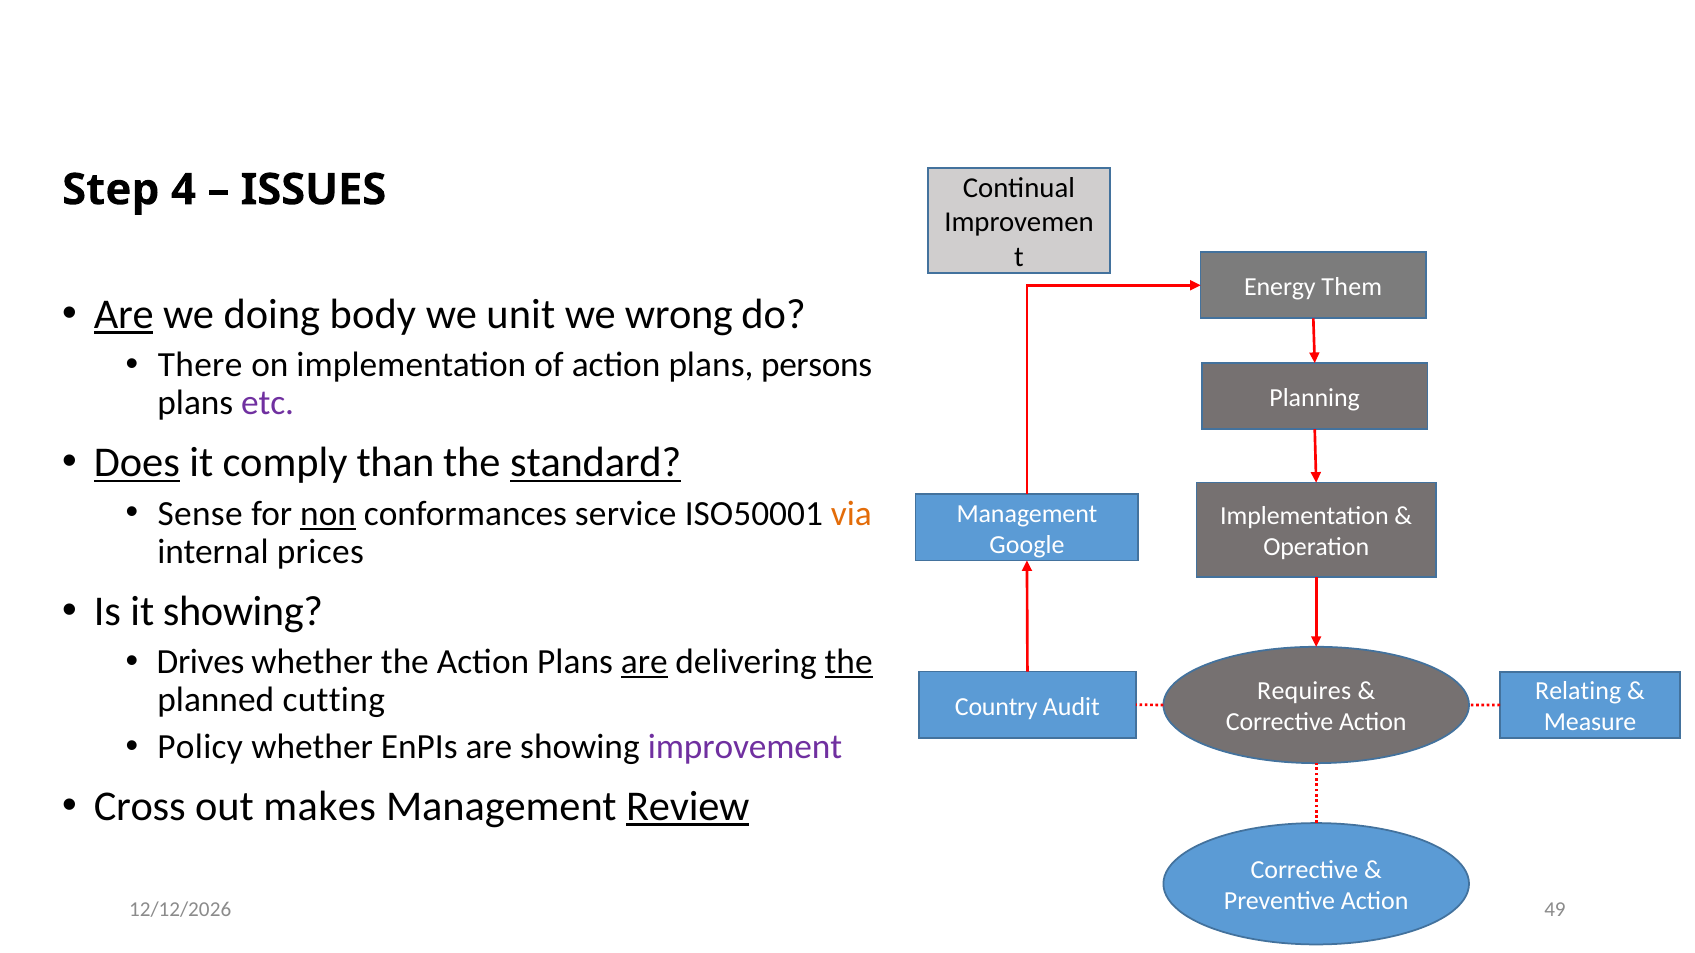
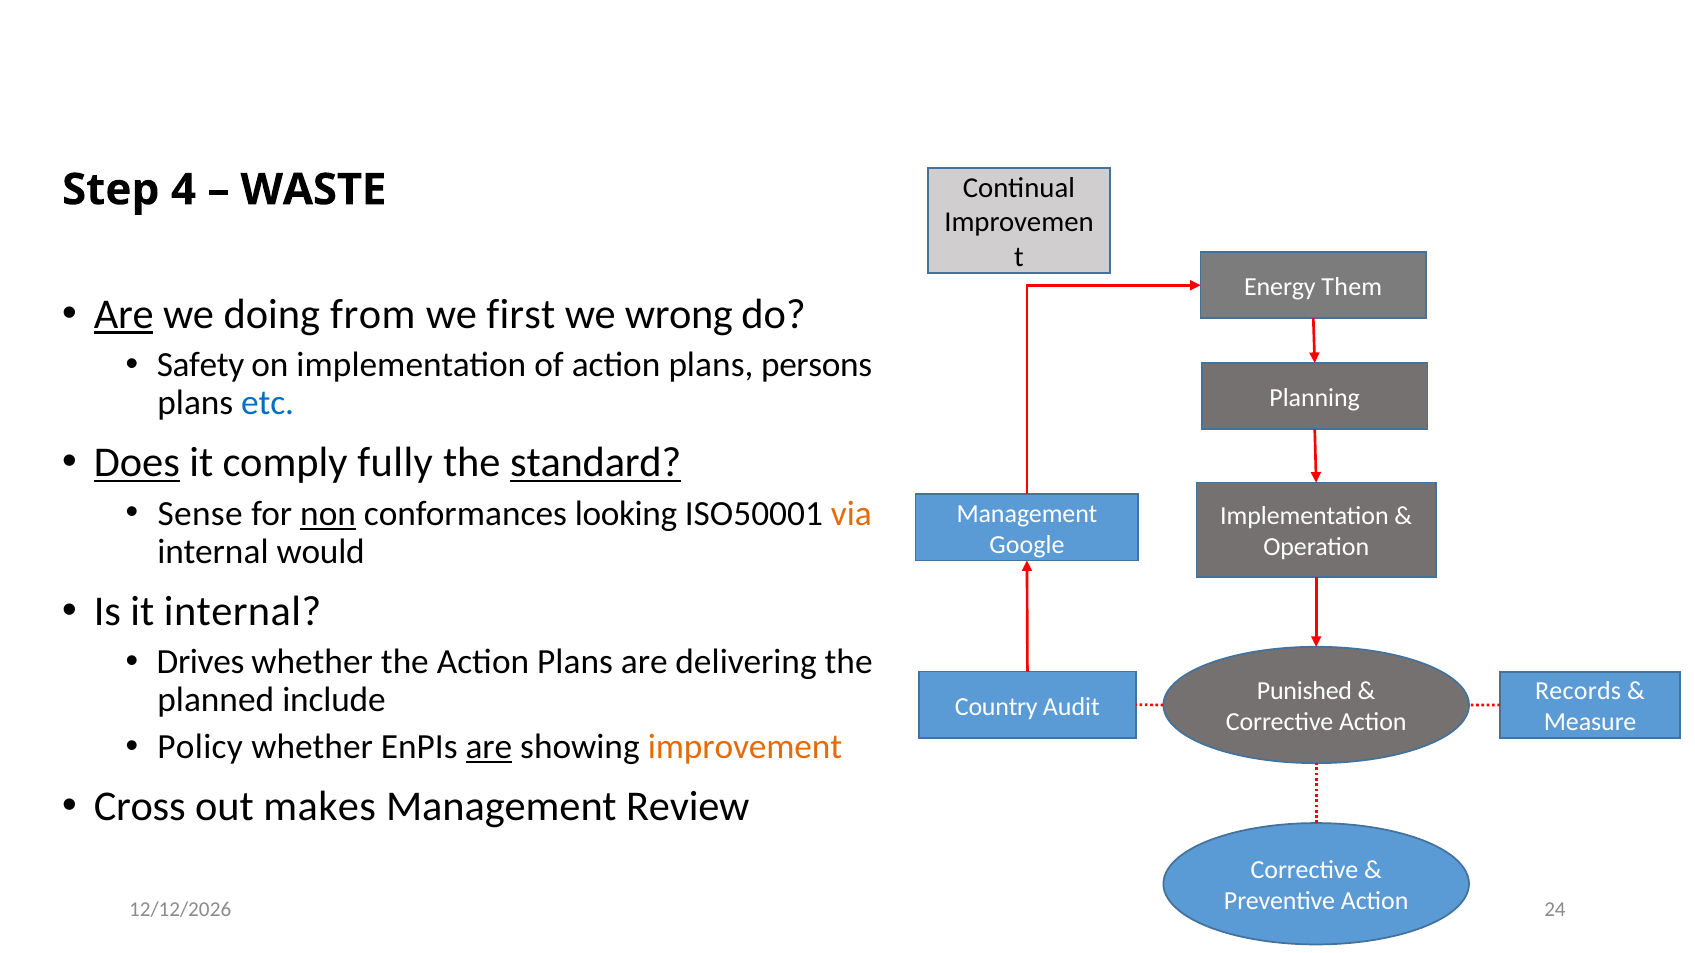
ISSUES: ISSUES -> WASTE (313, 190)
body: body -> from (373, 314)
unit: unit -> first (521, 314)
There: There -> Safety (200, 365)
etc colour: purple -> blue (268, 403)
than: than -> fully (395, 463)
service: service -> looking (626, 514)
prices: prices -> would (321, 552)
it showing: showing -> internal (243, 611)
are underline: present -> none (644, 662)
the underline: present -> none (849, 662)
Requires: Requires -> Punished (1304, 692)
Relating: Relating -> Records (1578, 692)
cutting: cutting -> include (334, 700)
are underline: none -> present (489, 747)
improvement colour: purple -> orange (745, 747)
Review underline: present -> none (688, 807)
49: 49 -> 24 (1555, 910)
